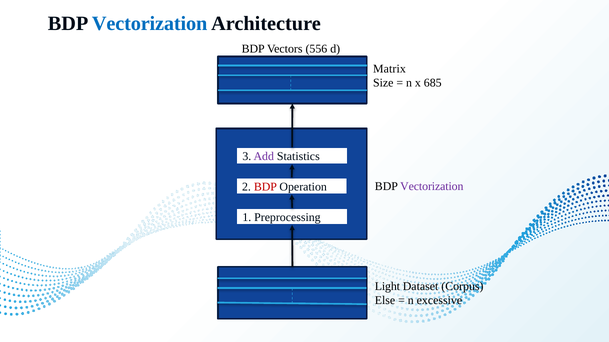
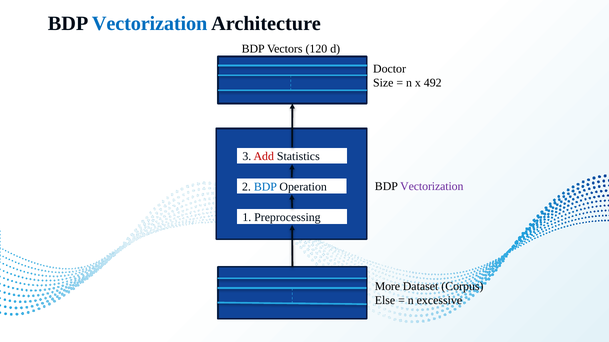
556: 556 -> 120 (316, 49)
Matrix: Matrix -> Doctor (390, 69)
685: 685 -> 492 (433, 83)
Add colour: purple -> red (264, 157)
BDP colour: red -> blue (265, 187)
Light: Light -> More (387, 287)
